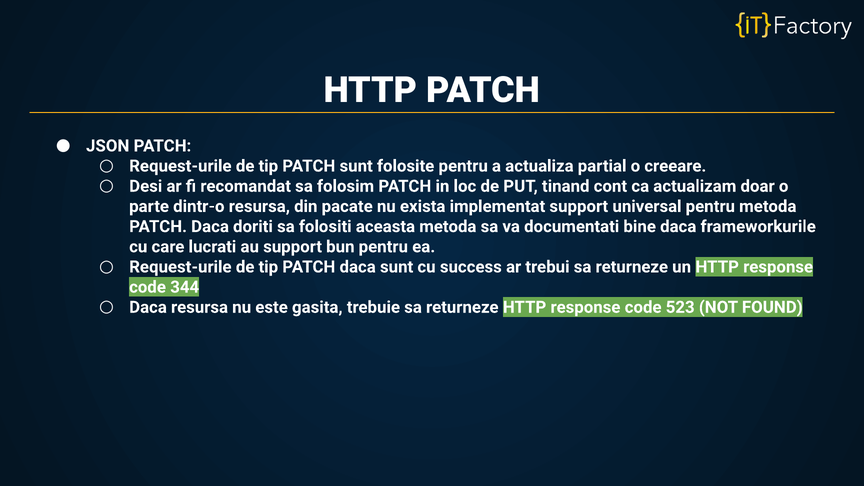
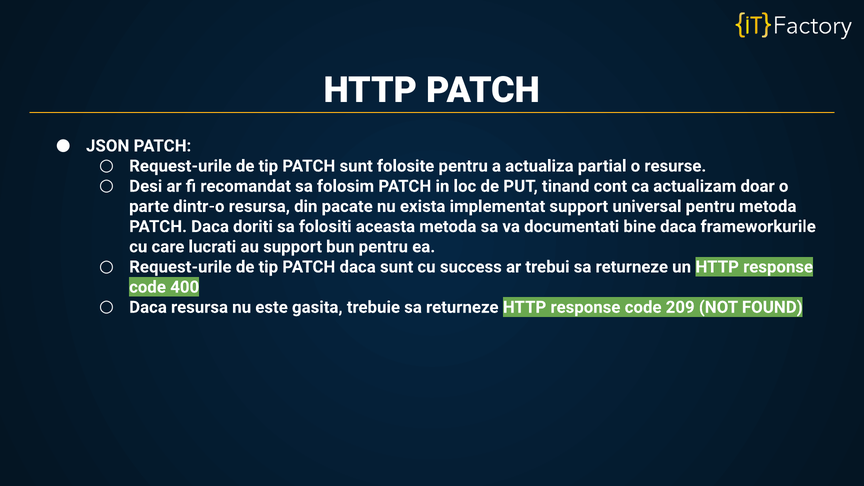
creeare: creeare -> resurse (675, 166)
344: 344 -> 400 (185, 287)
523: 523 -> 209 (680, 307)
